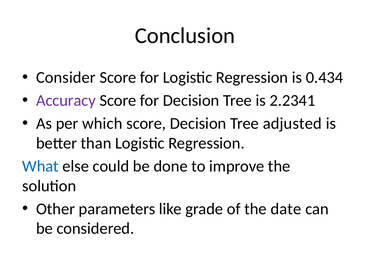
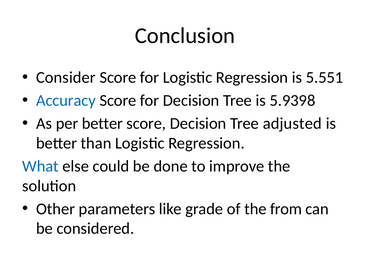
0.434: 0.434 -> 5.551 (325, 78)
Accuracy colour: purple -> blue (66, 101)
2.2341: 2.2341 -> 5.9398 (292, 101)
per which: which -> better (102, 124)
date: date -> from (286, 209)
